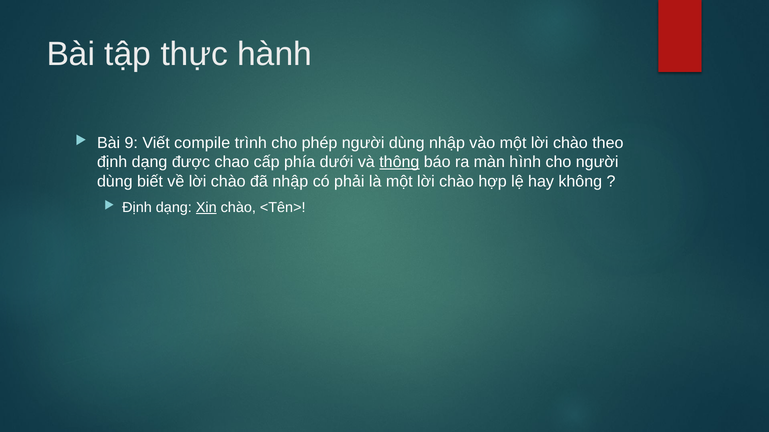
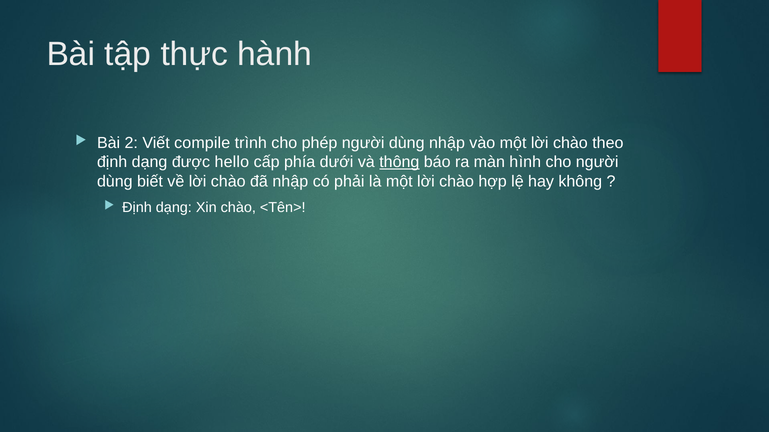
9: 9 -> 2 (131, 143)
chao: chao -> hello (232, 162)
Xin underline: present -> none (206, 208)
